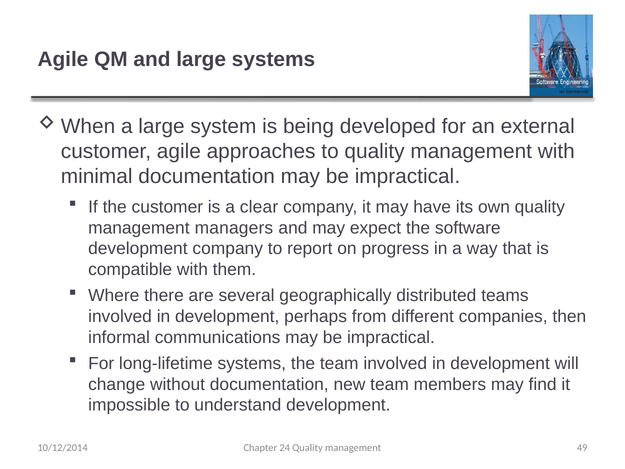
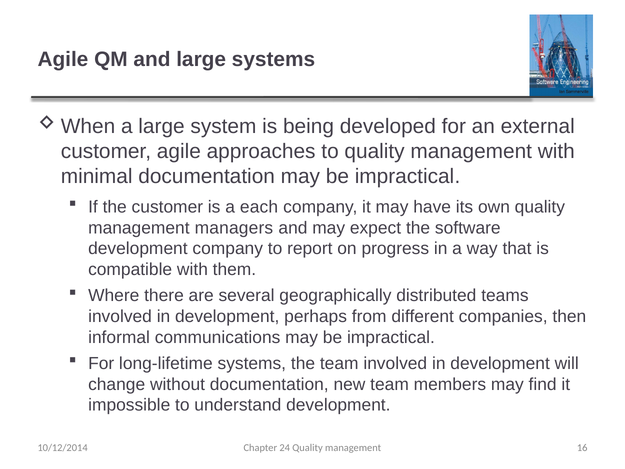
clear: clear -> each (259, 207)
49: 49 -> 16 (582, 448)
